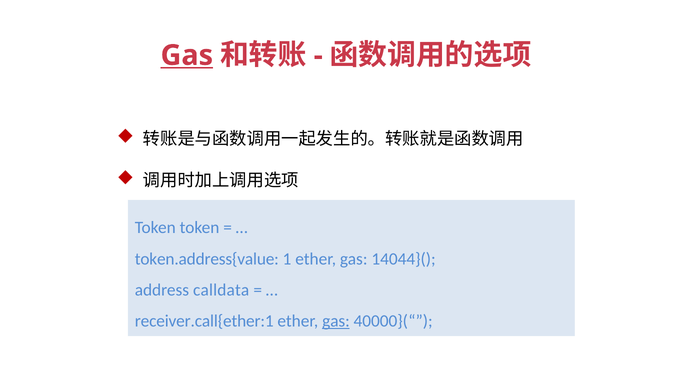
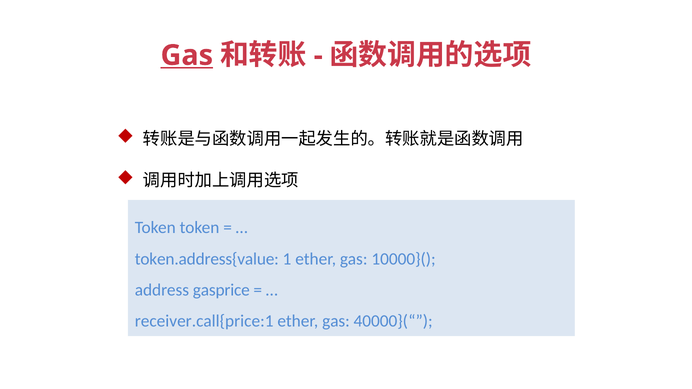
14044}(: 14044}( -> 10000}( (404, 259)
calldata: calldata -> gasprice (221, 290)
receiver.call{ether:1: receiver.call{ether:1 -> receiver.call{price:1 (204, 321)
gas underline: present -> none (336, 321)
